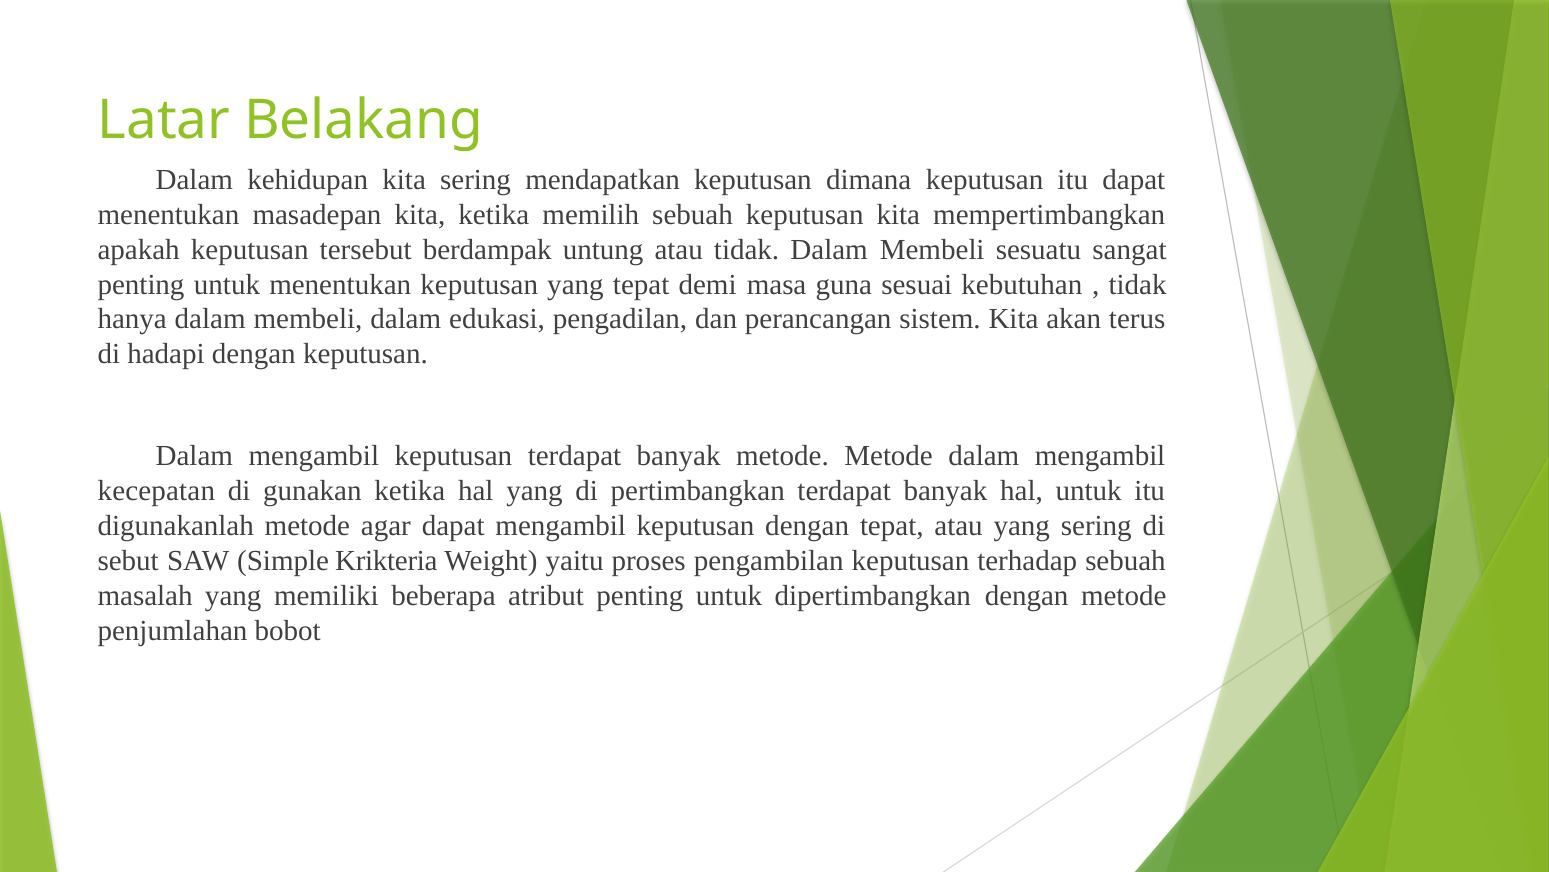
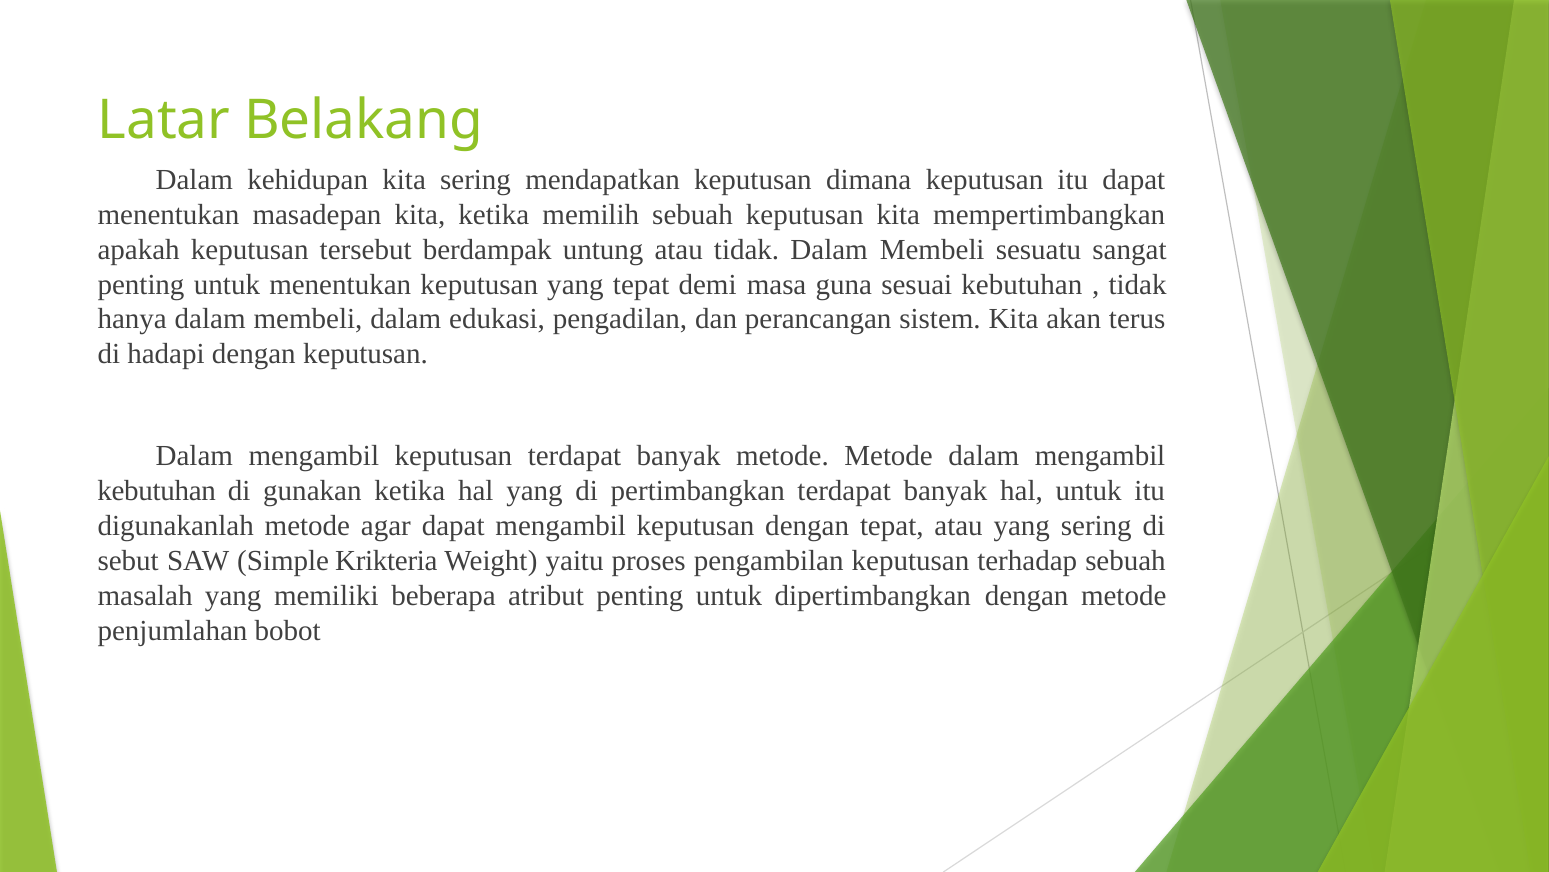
kecepatan: kecepatan -> kebutuhan (157, 491)
